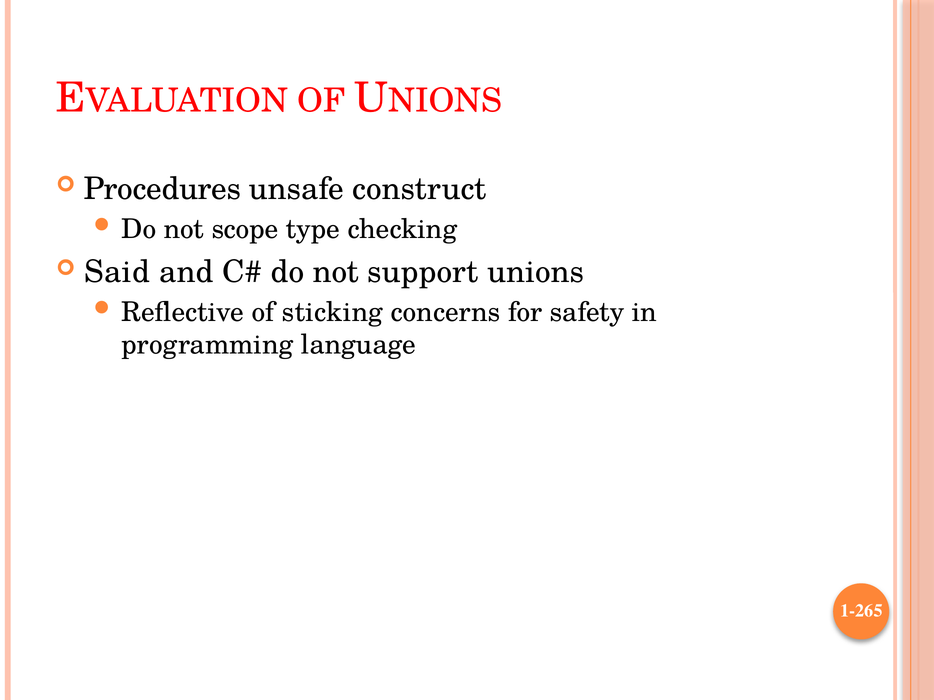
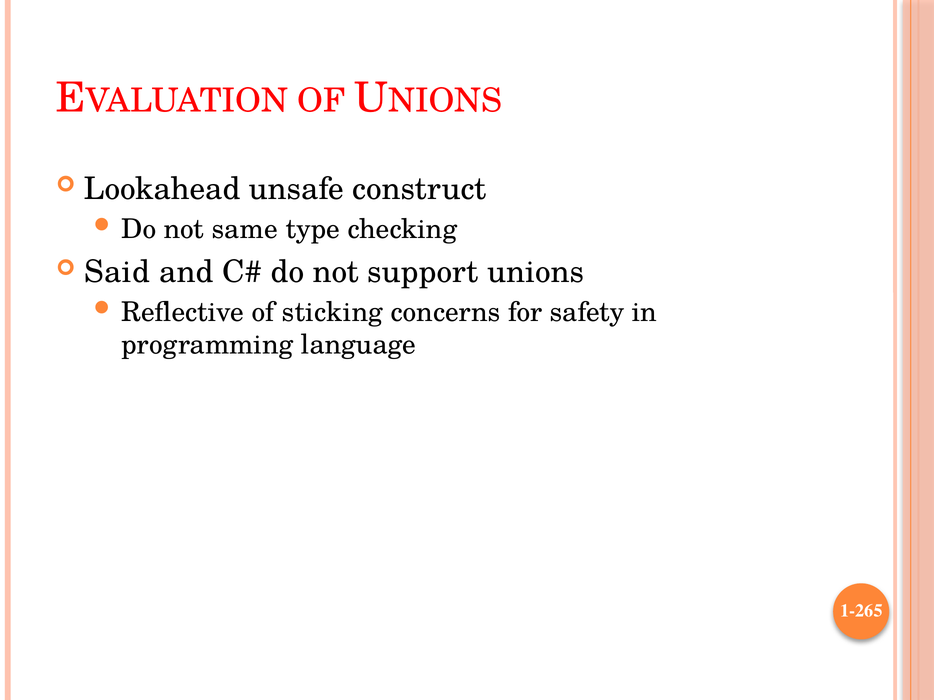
Procedures: Procedures -> Lookahead (162, 189)
scope: scope -> same (245, 229)
